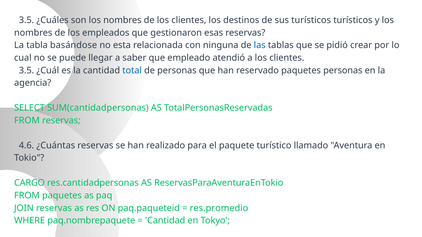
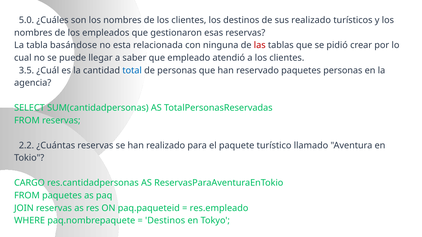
3.5: 3.5 -> 5.0 (26, 20)
sus turísticos: turísticos -> realizado (311, 20)
las colour: blue -> red (260, 45)
4.6: 4.6 -> 2.2 (26, 146)
res.promedio: res.promedio -> res.empleado (219, 208)
Cantidad: Cantidad -> Destinos (165, 221)
